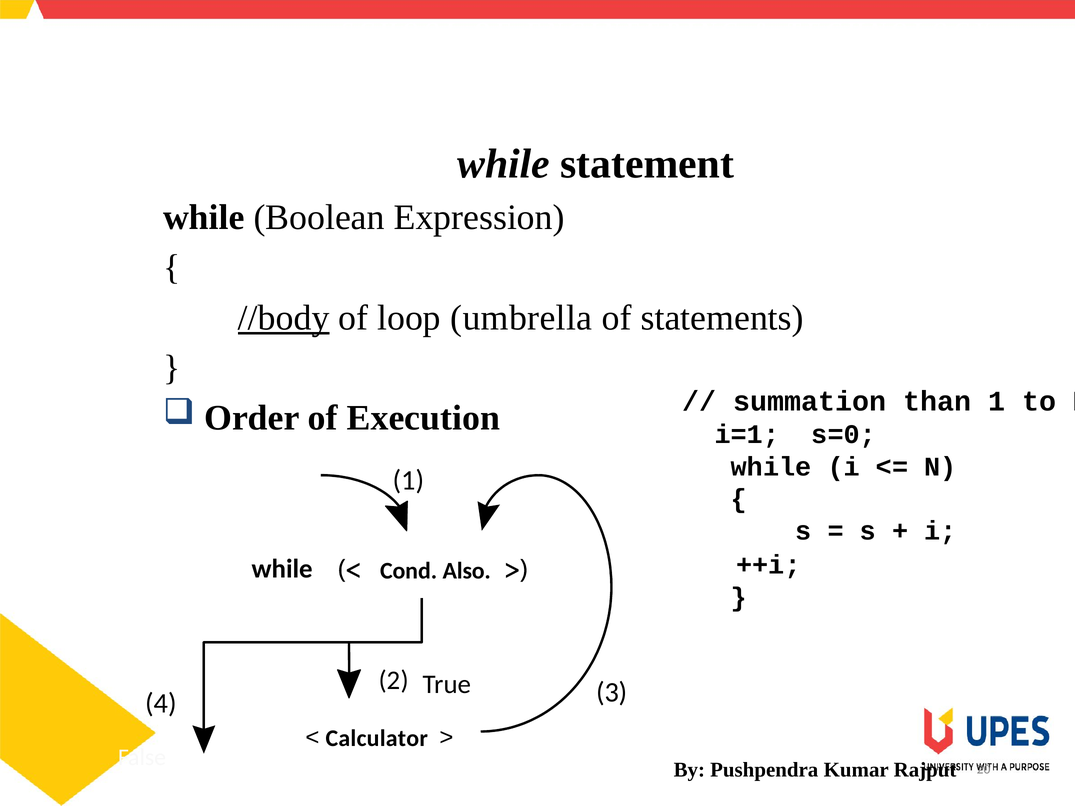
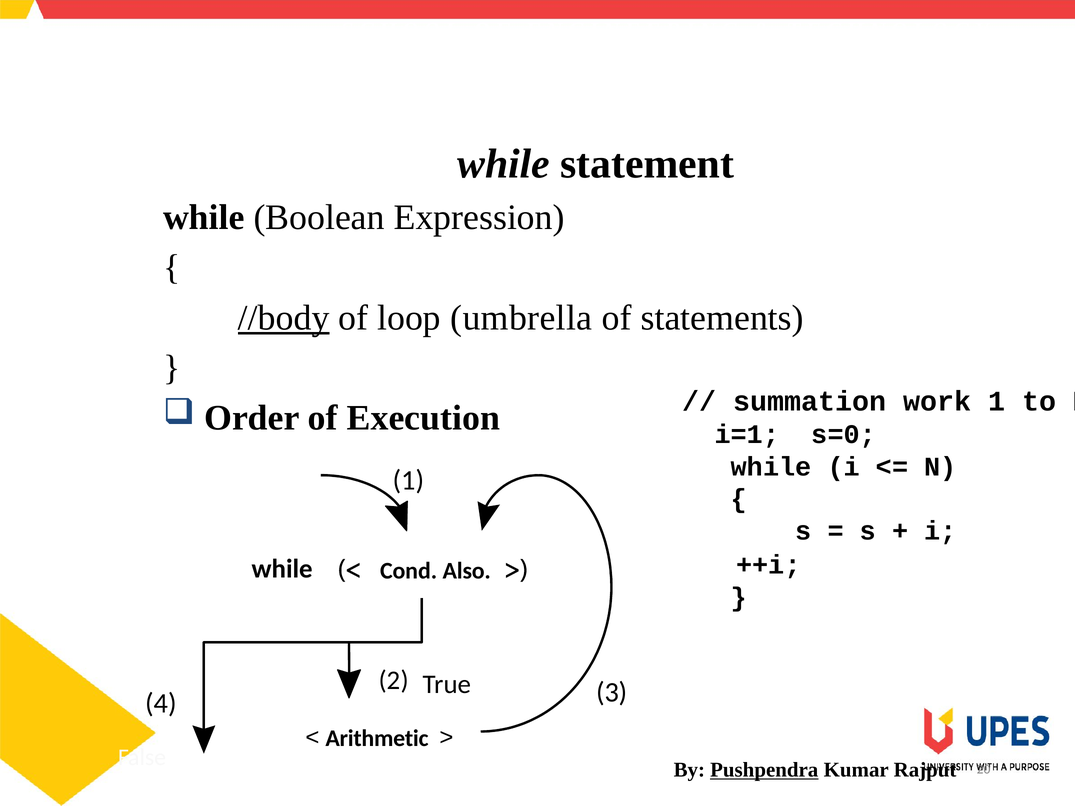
than: than -> work (937, 402)
Calculator: Calculator -> Arithmetic (377, 739)
Pushpendra underline: none -> present (764, 770)
